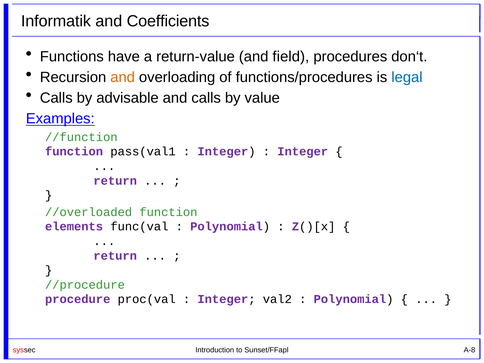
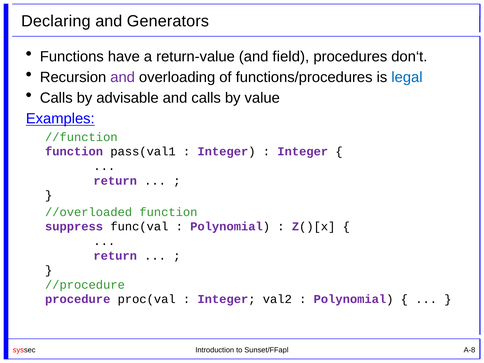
Informatik: Informatik -> Declaring (56, 21)
Coefficients: Coefficients -> Generators (168, 21)
and colour: orange -> purple (123, 77)
elements: elements -> suppress (74, 227)
